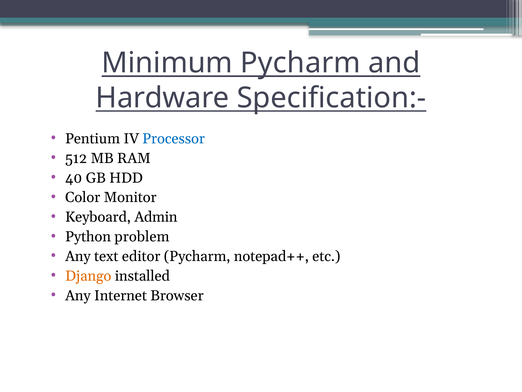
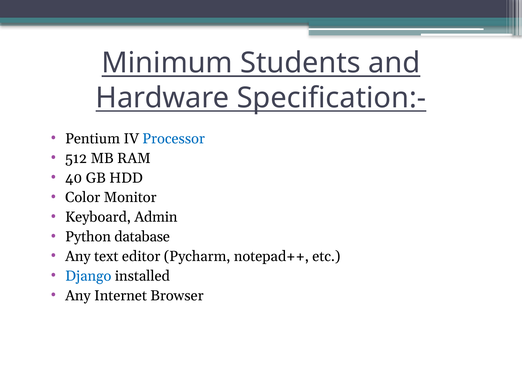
Minimum Pycharm: Pycharm -> Students (301, 63)
problem: problem -> database (142, 236)
Django colour: orange -> blue (88, 276)
